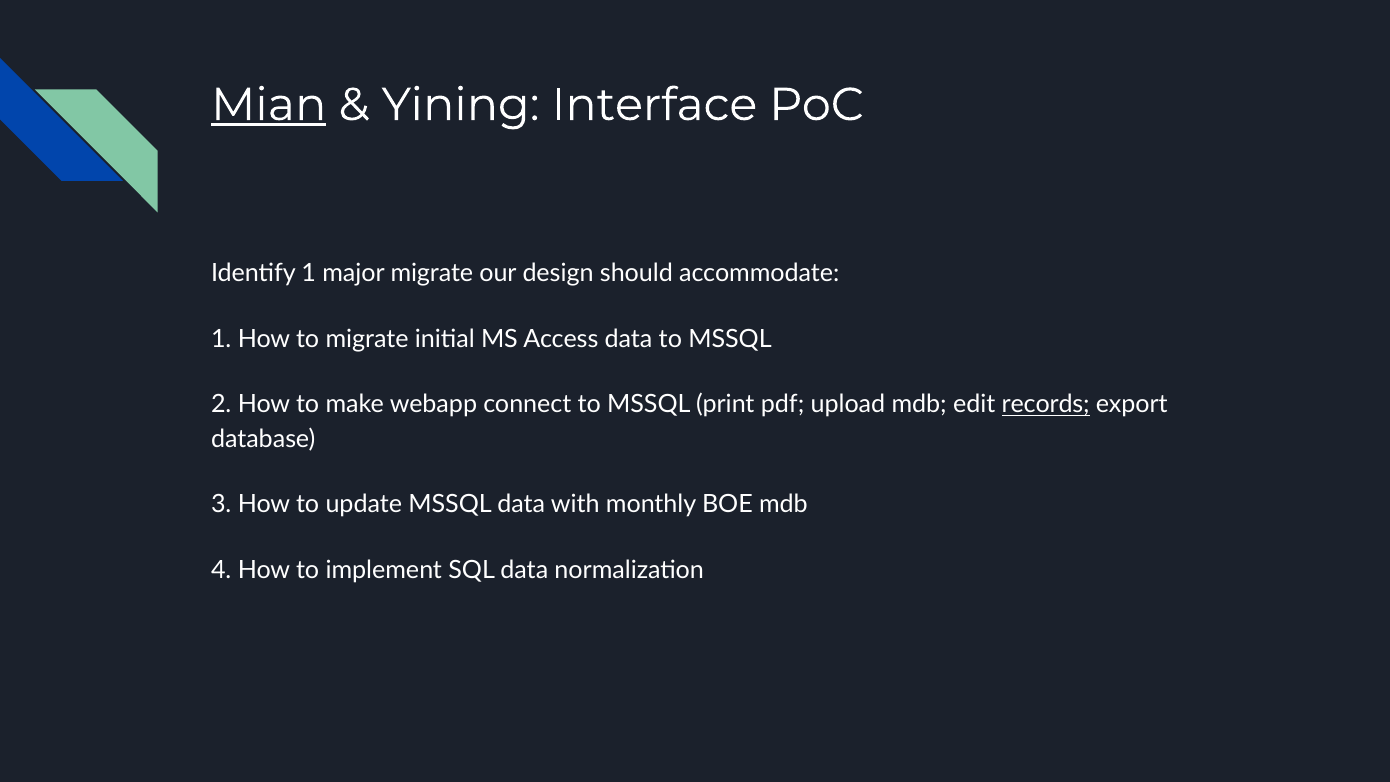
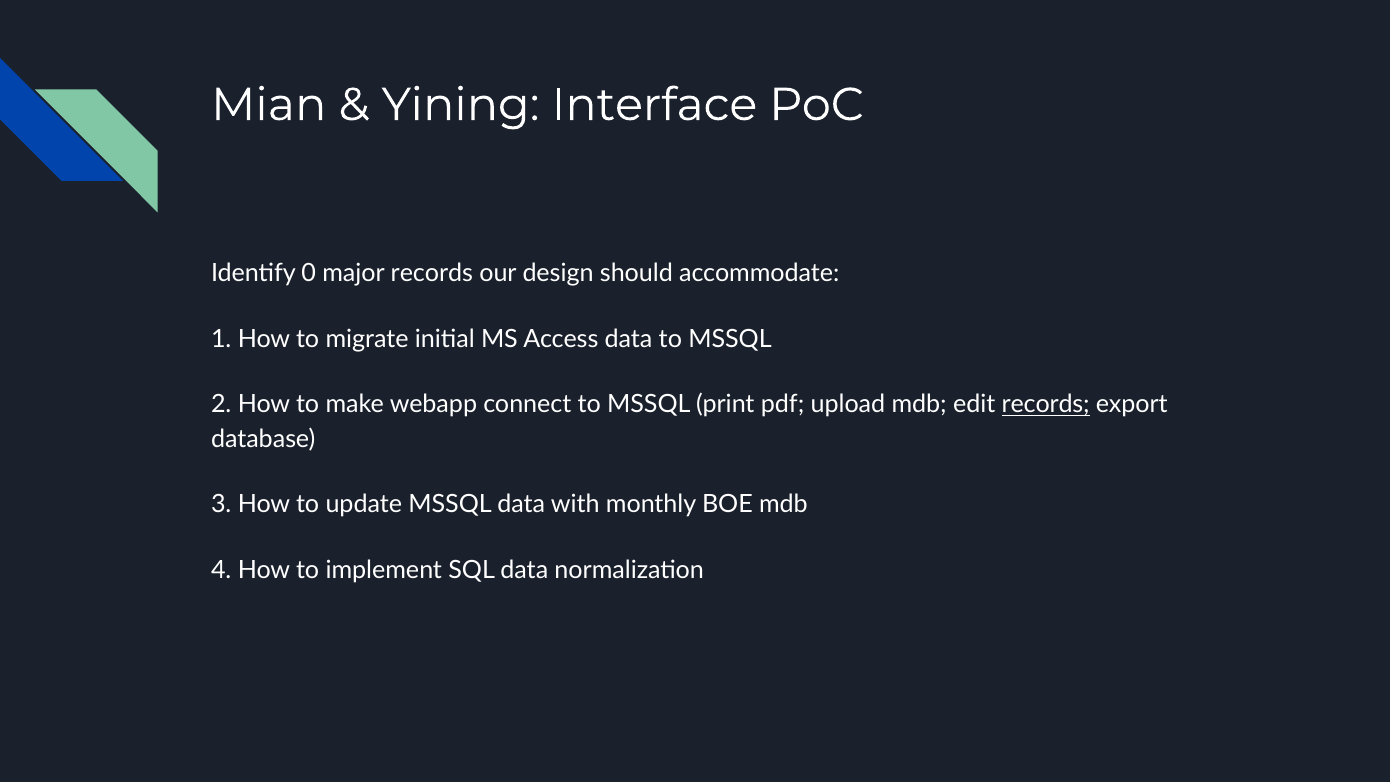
Mian underline: present -> none (269, 105)
Identify 1: 1 -> 0 (309, 273)
major migrate: migrate -> records (432, 273)
